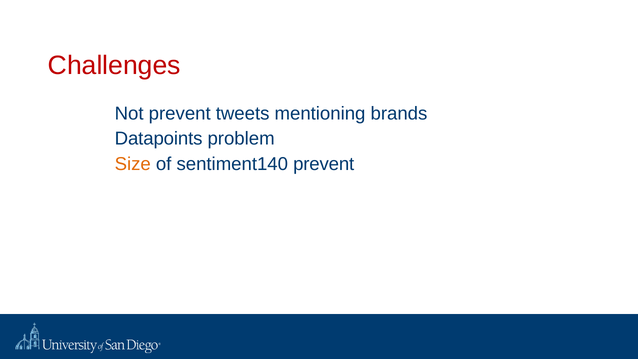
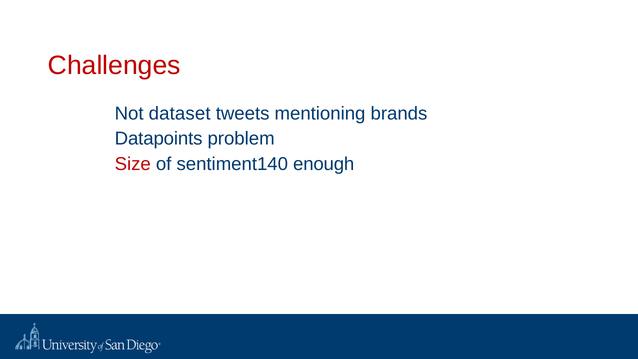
Not prevent: prevent -> dataset (180, 113)
Size colour: orange -> red (133, 164)
sentiment140 prevent: prevent -> enough (324, 164)
